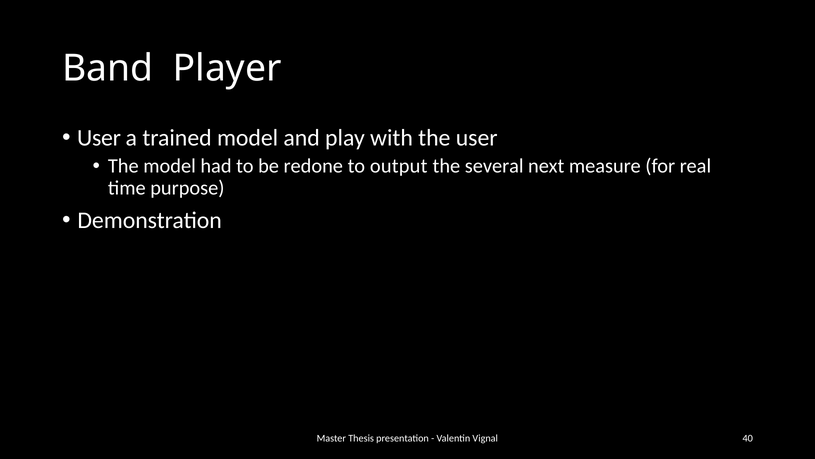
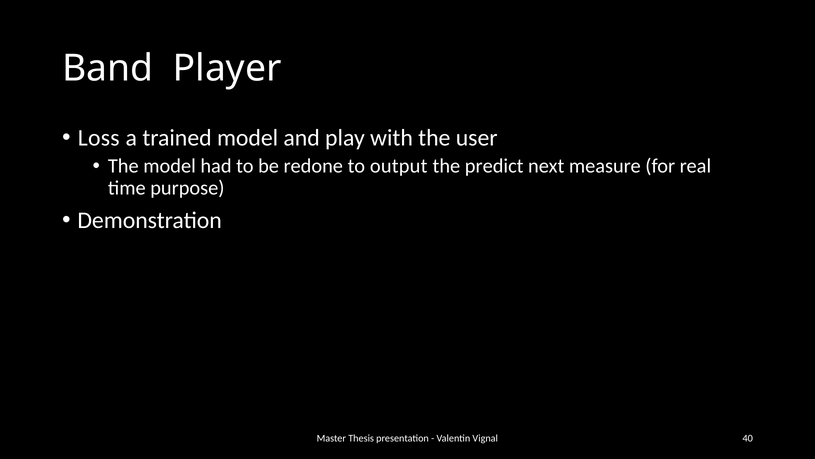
User: User -> Loss (99, 138)
several: several -> predict (494, 166)
